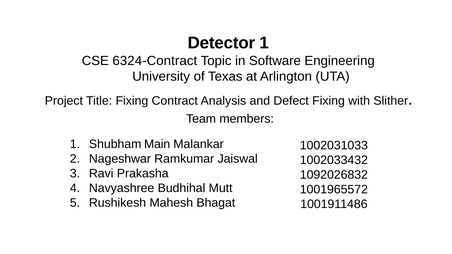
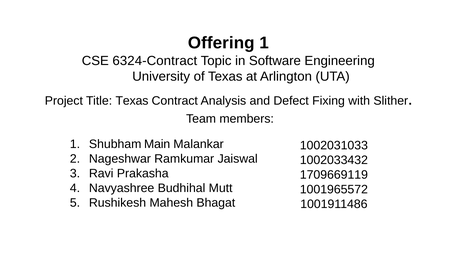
Detector: Detector -> Offering (221, 43)
Title Fixing: Fixing -> Texas (132, 101)
1092026832: 1092026832 -> 1709669119 (334, 175)
